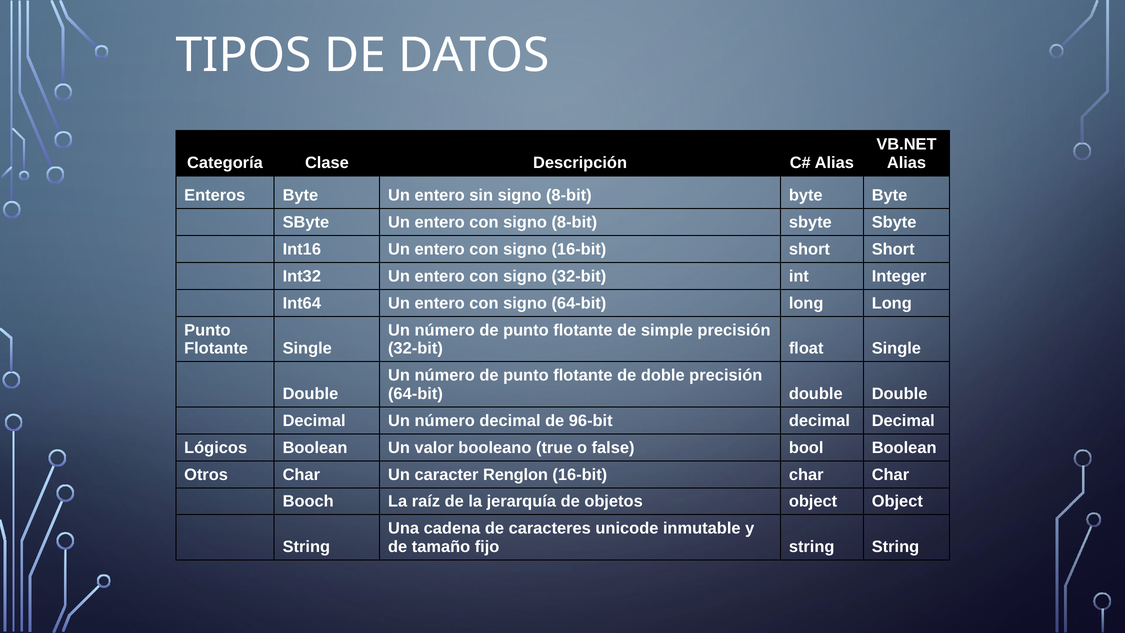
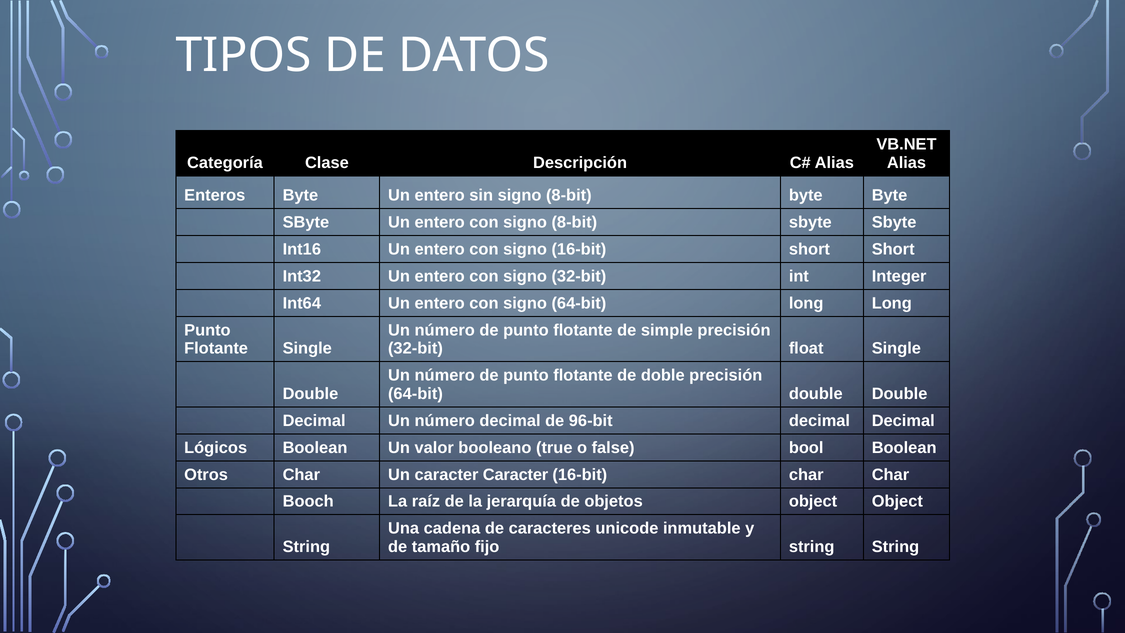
caracter Renglon: Renglon -> Caracter (516, 475)
